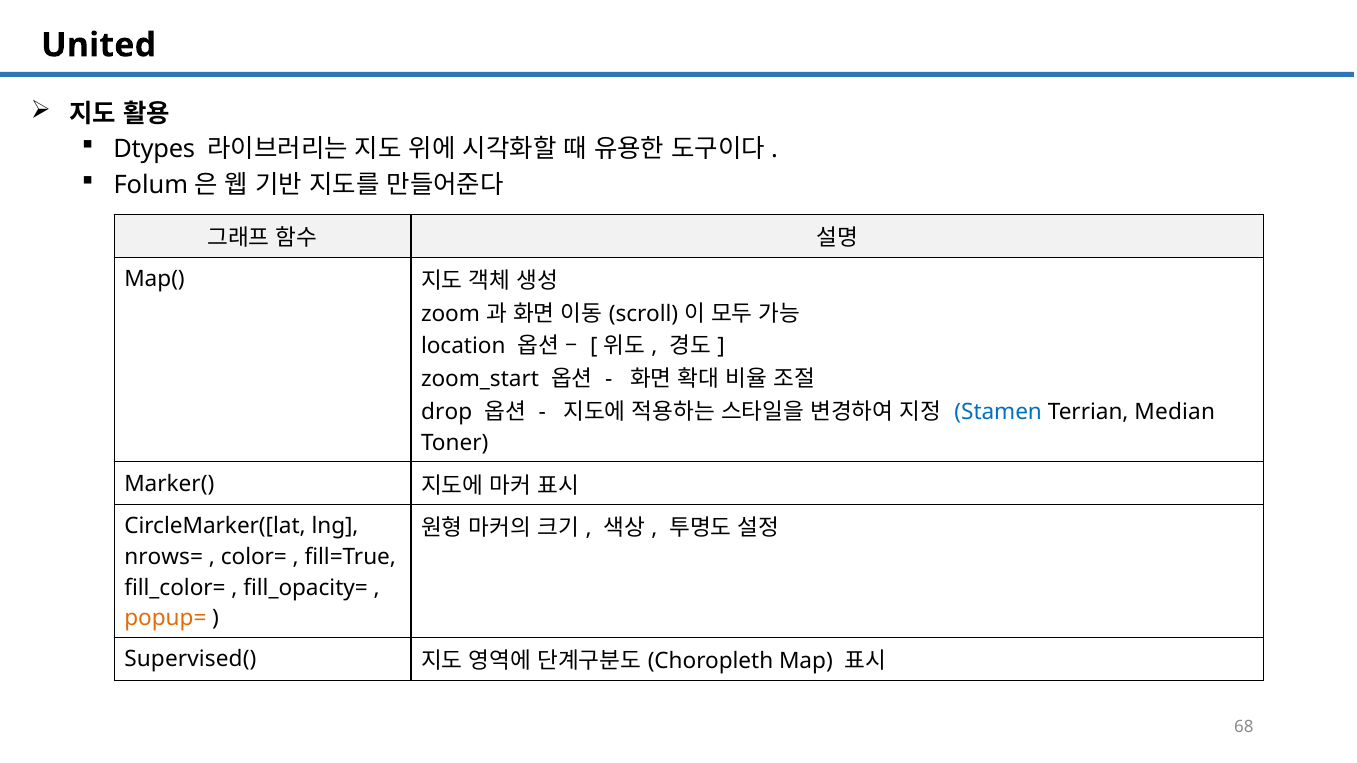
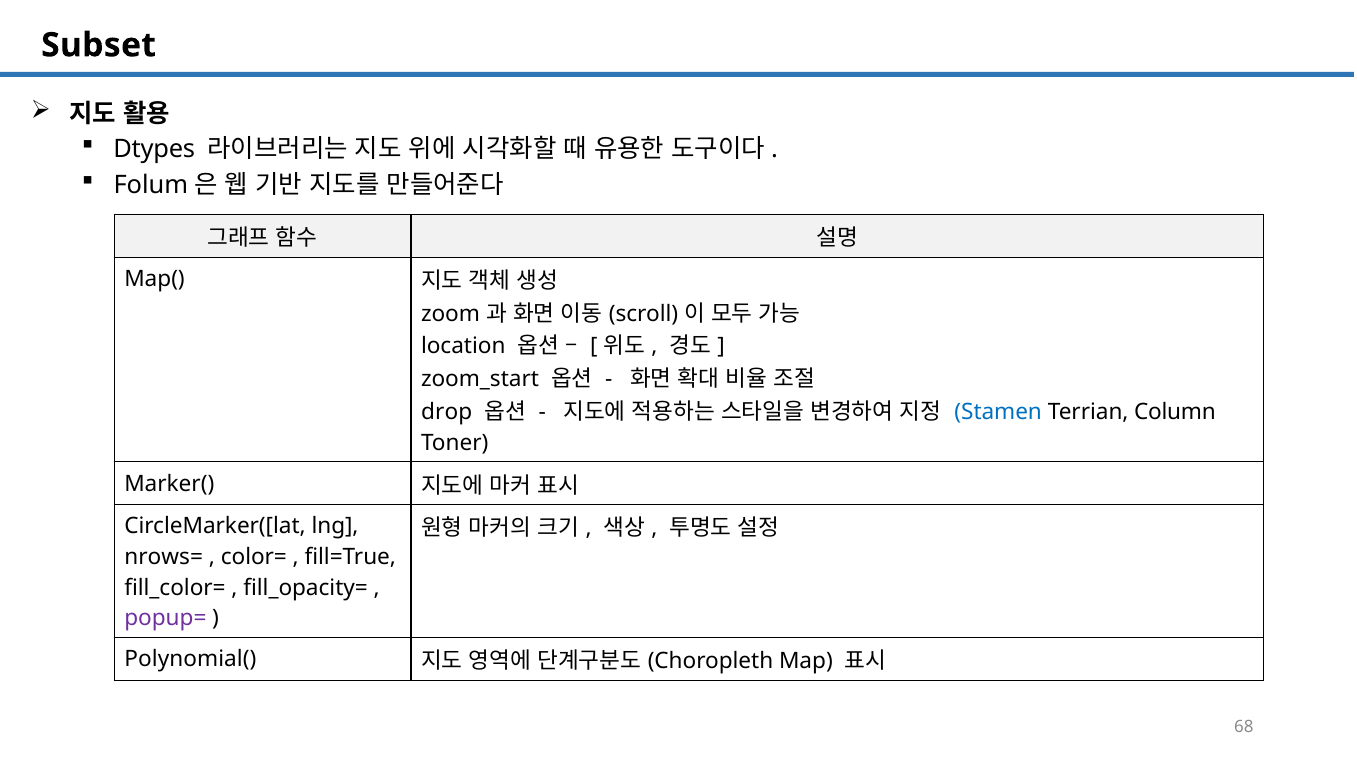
United: United -> Subset (99, 45)
Median: Median -> Column (1175, 412)
popup= colour: orange -> purple (165, 619)
Supervised(: Supervised( -> Polynomial( (190, 660)
